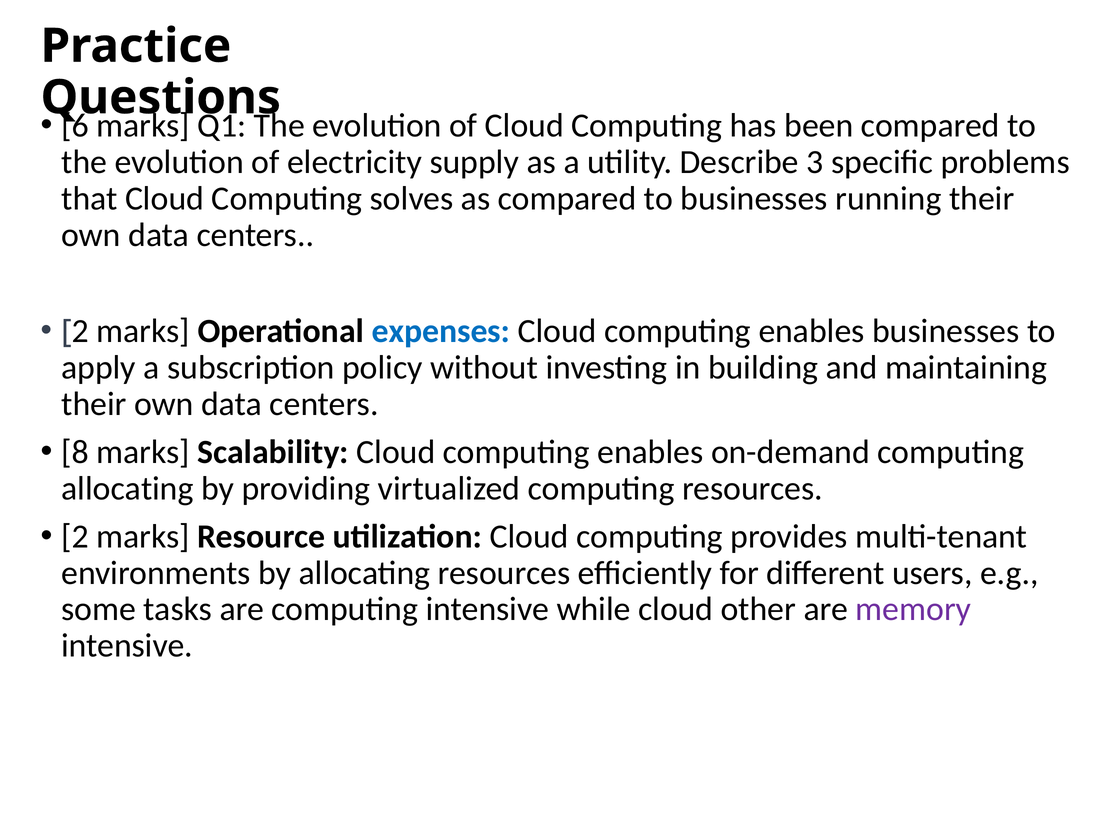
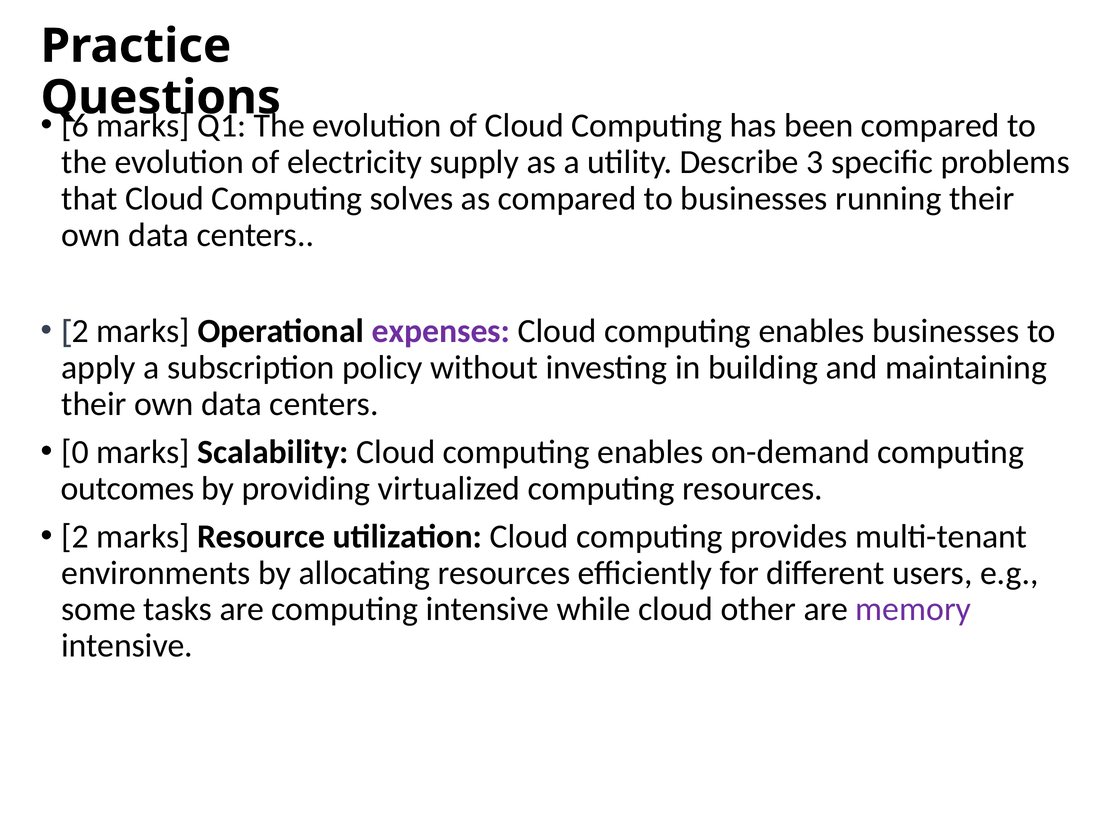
expenses colour: blue -> purple (441, 331)
8: 8 -> 0 (75, 452)
allocating: allocating -> outcomes (128, 489)
